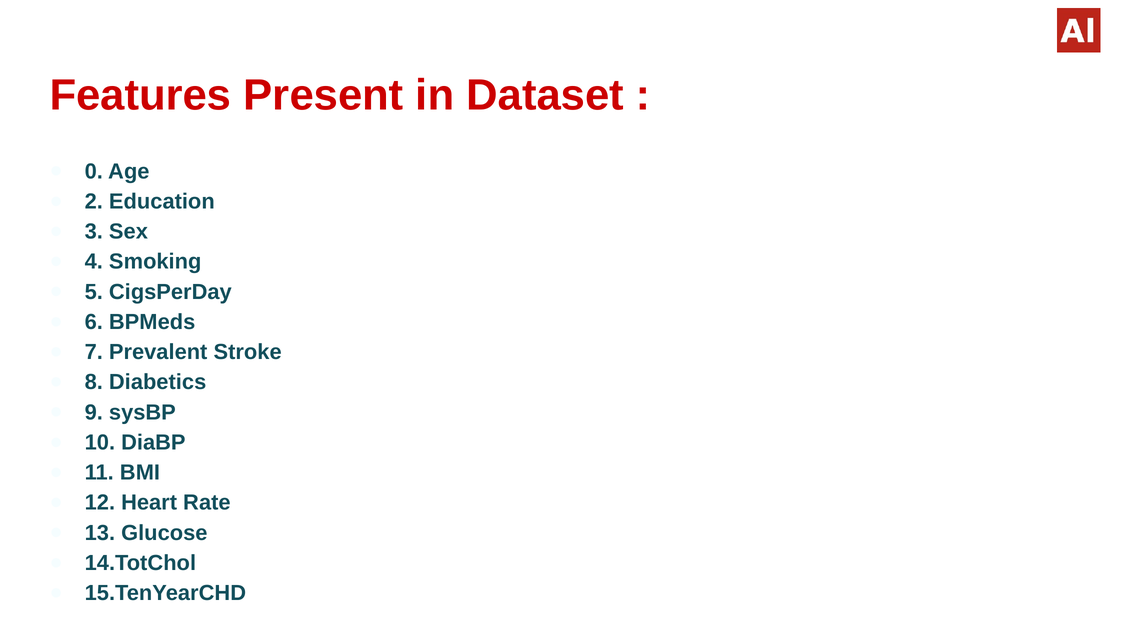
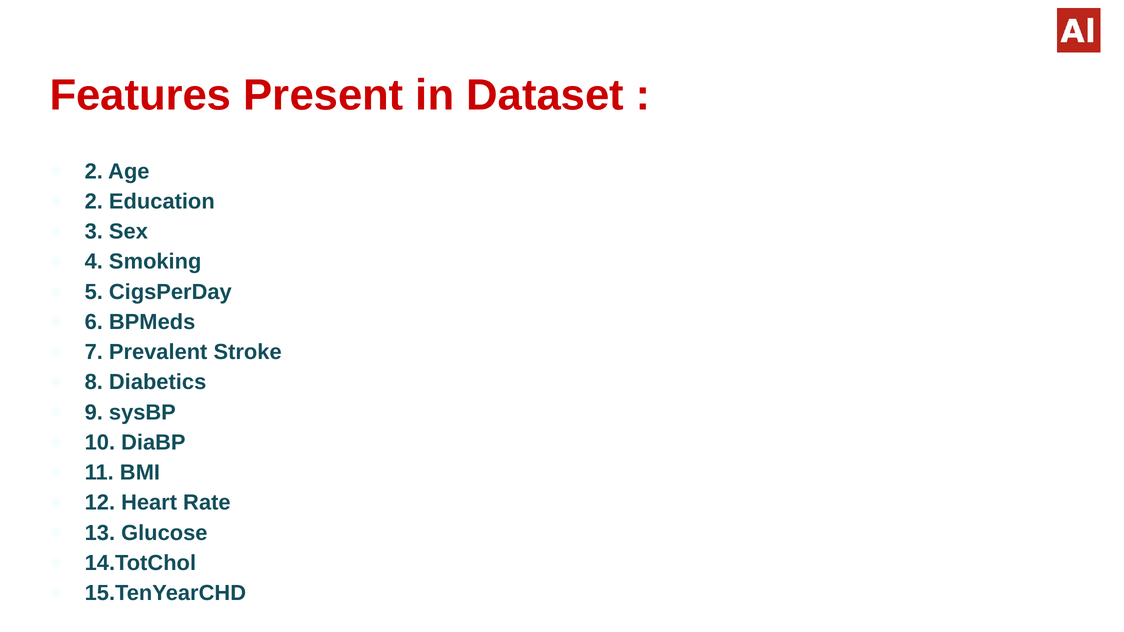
0: 0 -> 2 (94, 171)
